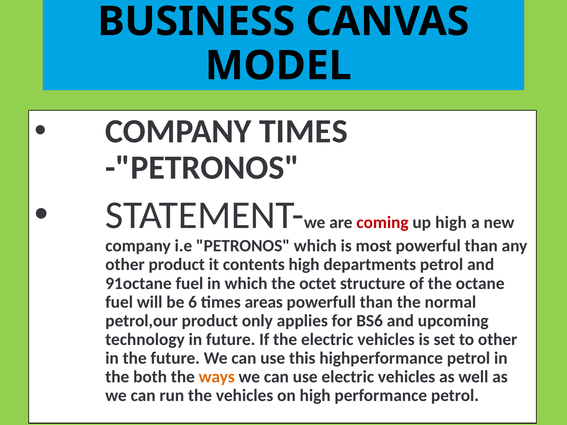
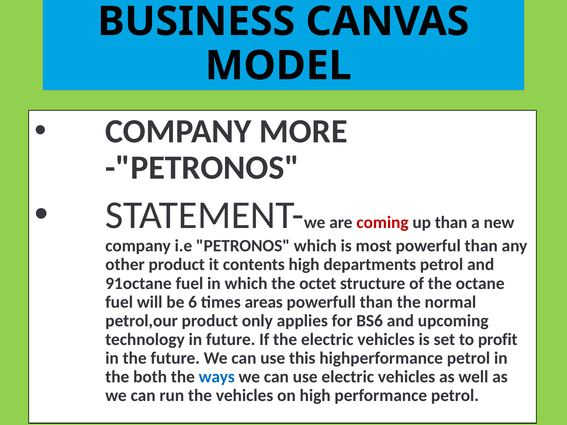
COMPANY TIMES: TIMES -> MORE (303, 131)
up high: high -> than (451, 223)
to other: other -> profit (498, 340)
ways colour: orange -> blue (217, 377)
